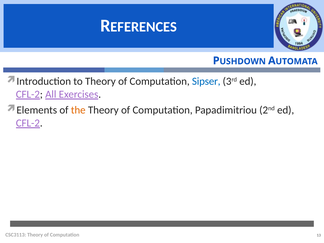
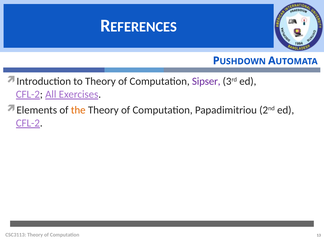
Sipser colour: blue -> purple (206, 81)
